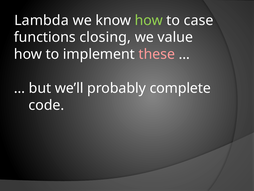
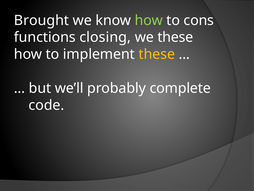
Lambda: Lambda -> Brought (42, 20)
case: case -> cons (199, 20)
we value: value -> these (175, 37)
these colour: pink -> yellow (157, 54)
